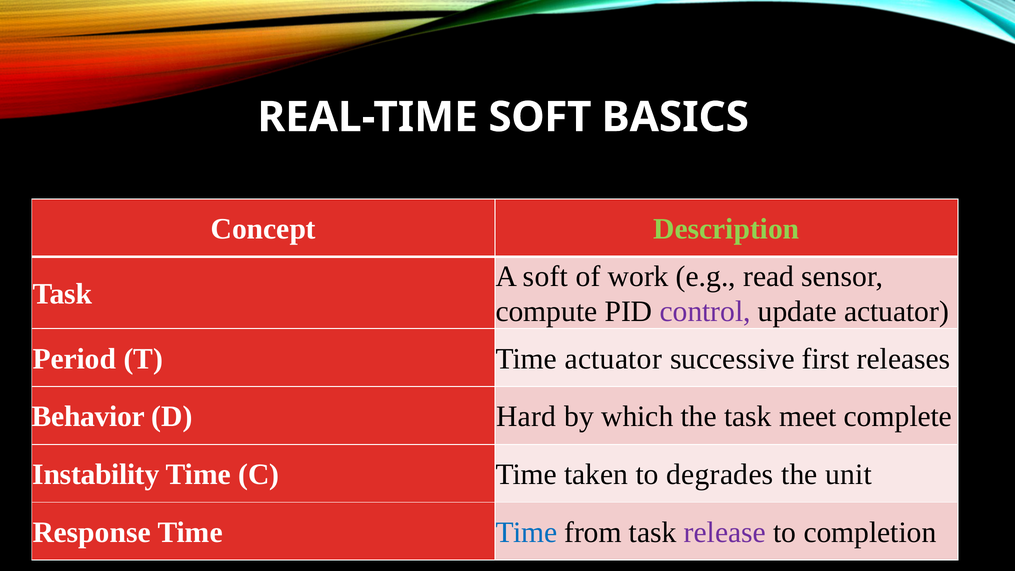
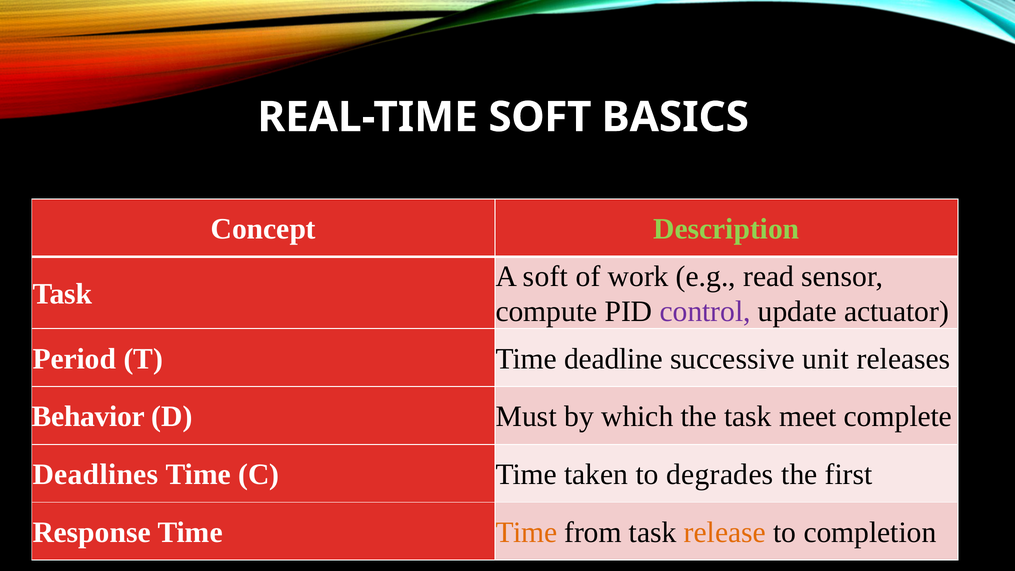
Time actuator: actuator -> deadline (614, 359)
first: first -> unit (826, 359)
Hard: Hard -> Must (526, 417)
Instability: Instability -> Deadlines (96, 475)
unit: unit -> first (849, 475)
Time colour: blue -> orange (526, 533)
release colour: purple -> orange (725, 533)
